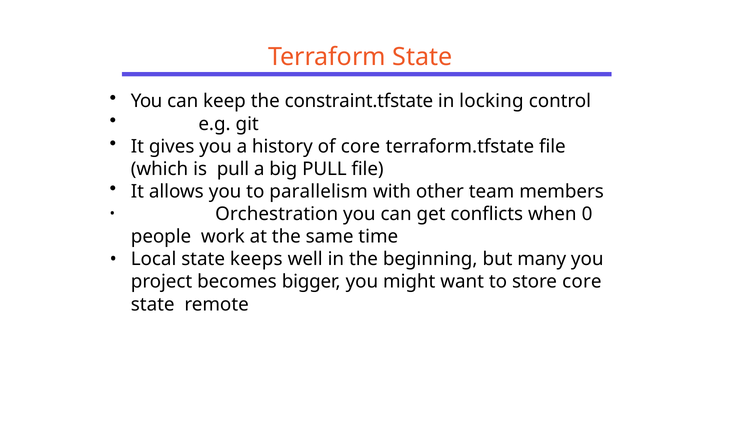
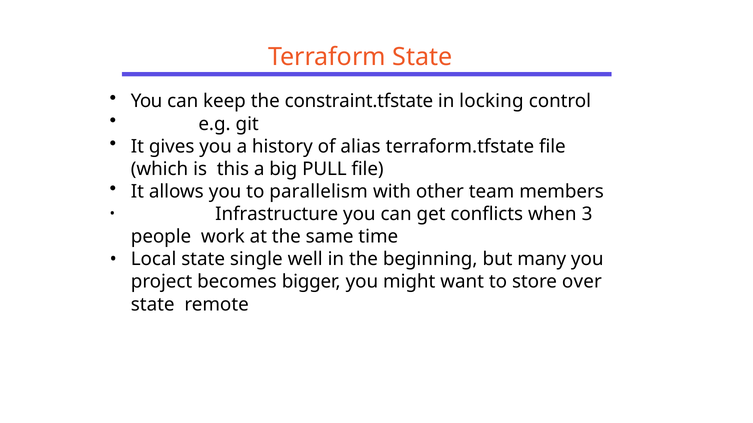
of core: core -> alias (361, 147)
is pull: pull -> this (233, 169)
Orchestration: Orchestration -> Infrastructure (277, 214)
0: 0 -> 3 (587, 214)
keeps: keeps -> single (256, 260)
store core: core -> over (582, 282)
